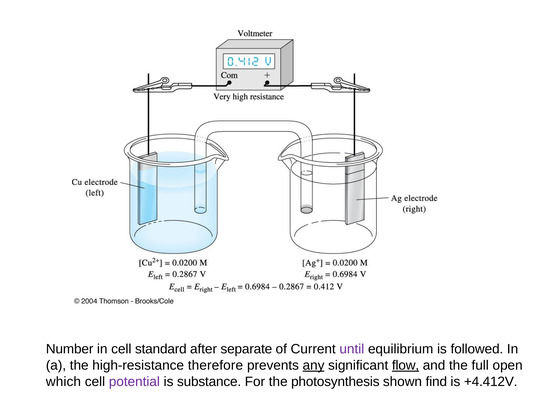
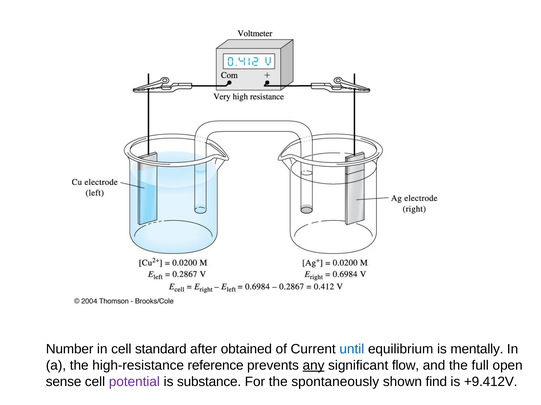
separate: separate -> obtained (246, 350)
until colour: purple -> blue (352, 350)
followed: followed -> mentally (477, 350)
therefore: therefore -> reference (216, 366)
flow underline: present -> none (406, 366)
which: which -> sense (64, 382)
photosynthesis: photosynthesis -> spontaneously (335, 382)
+4.412V: +4.412V -> +9.412V (491, 382)
